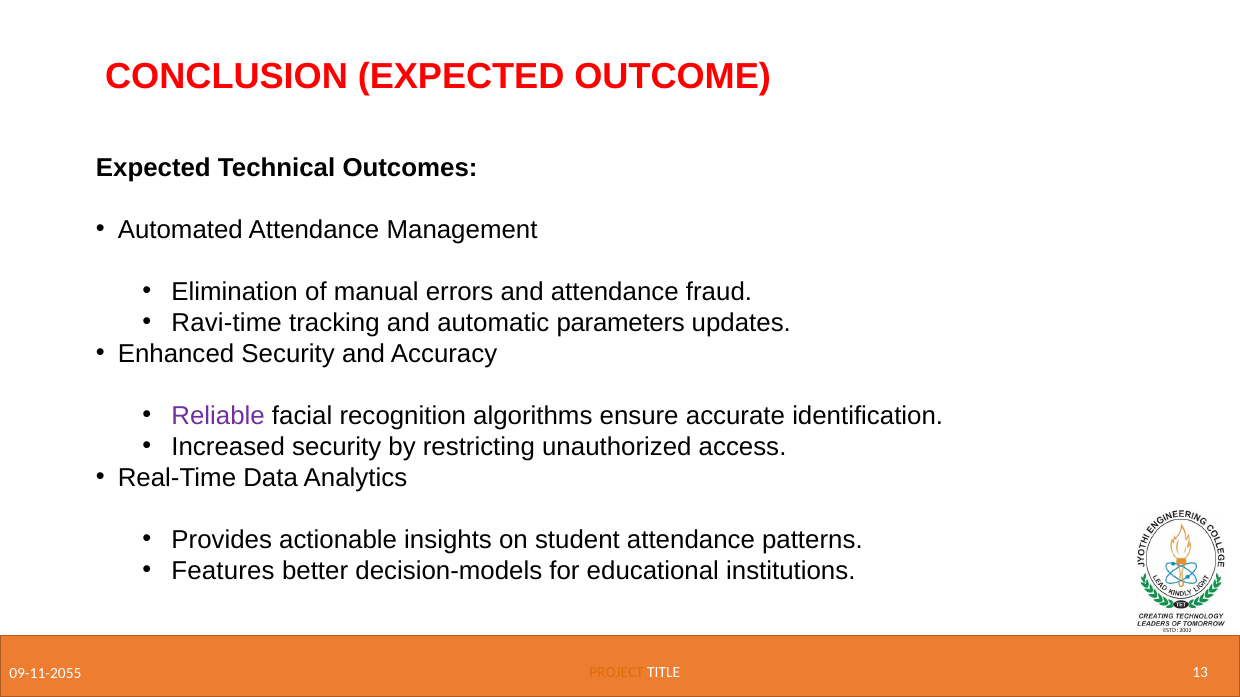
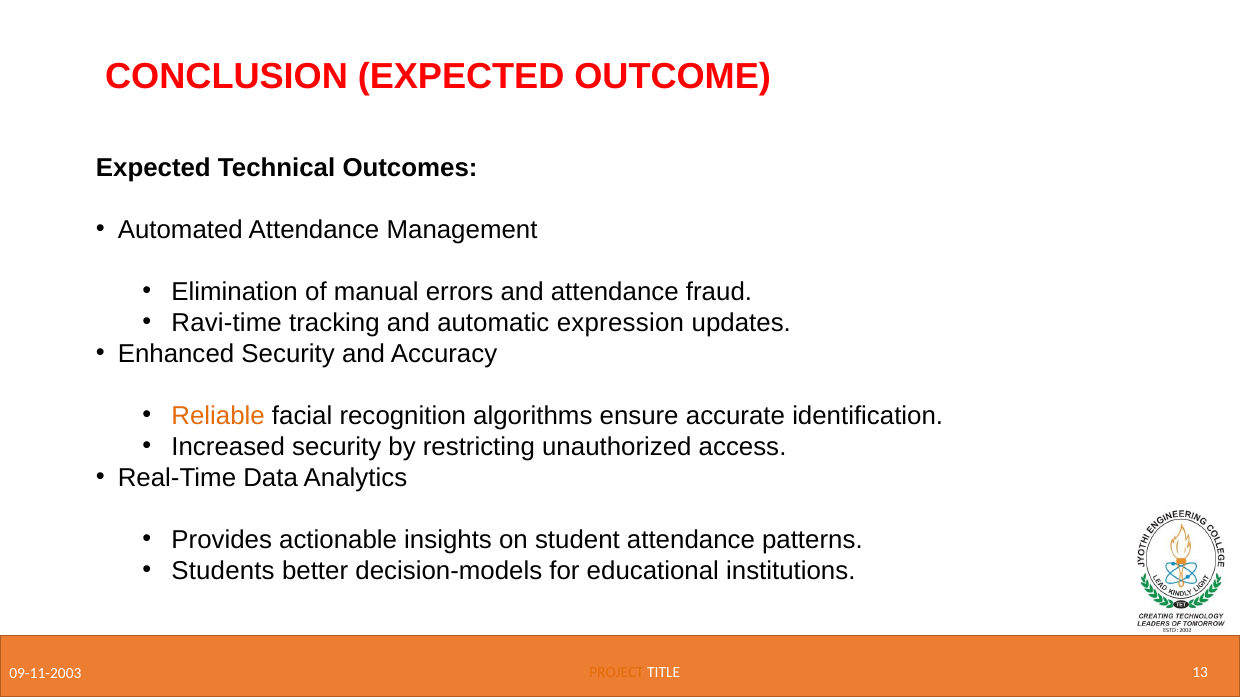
parameters: parameters -> expression (620, 323)
Reliable colour: purple -> orange (218, 416)
Features: Features -> Students (223, 571)
09-11-2055: 09-11-2055 -> 09-11-2003 (45, 674)
